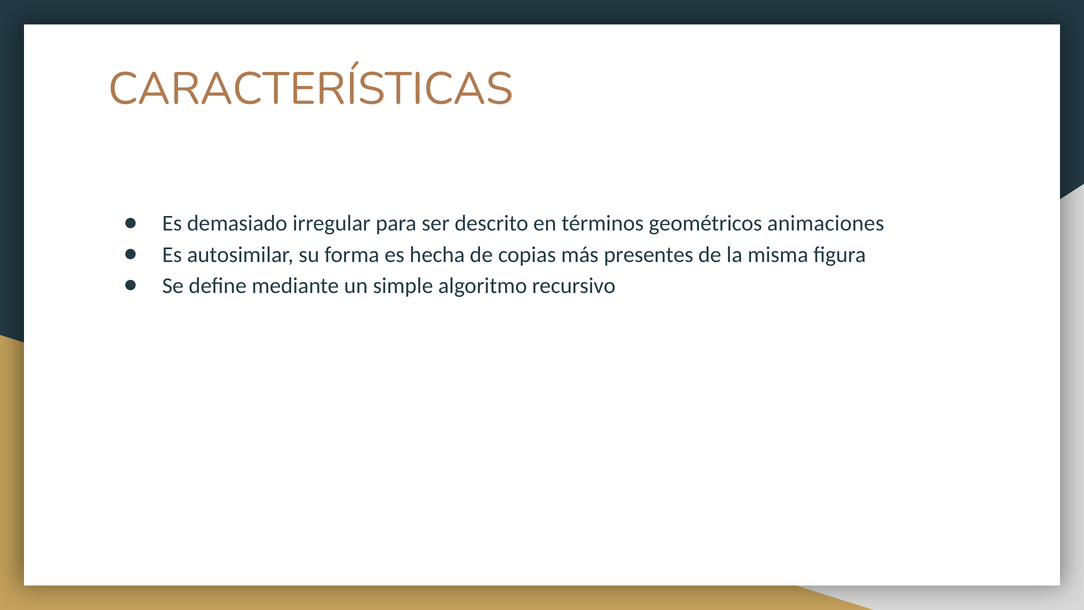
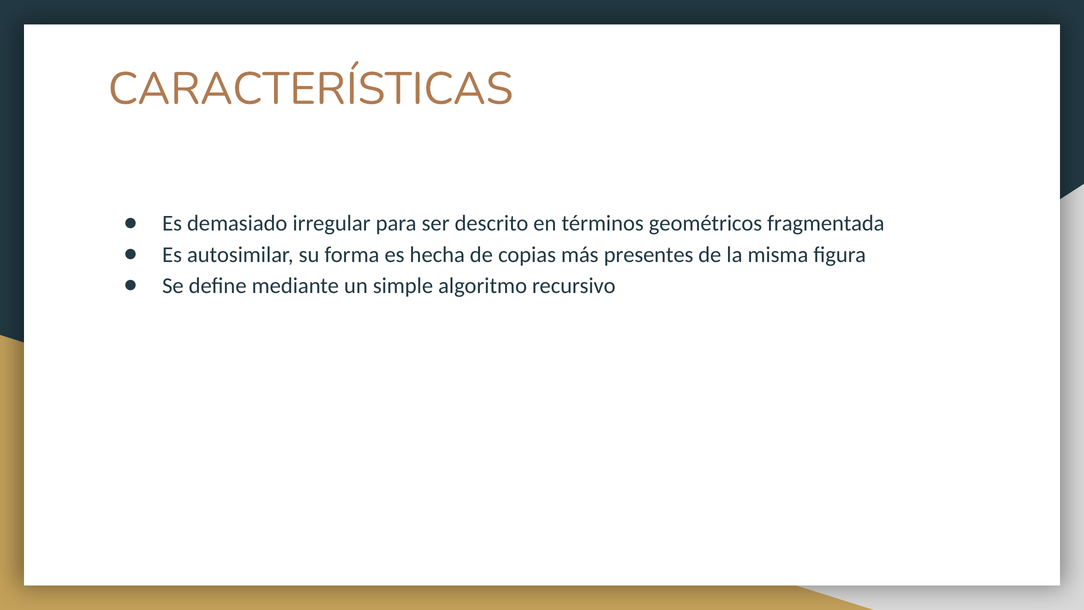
animaciones: animaciones -> fragmentada (826, 223)
